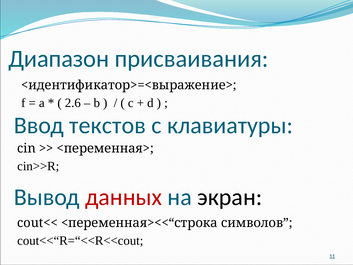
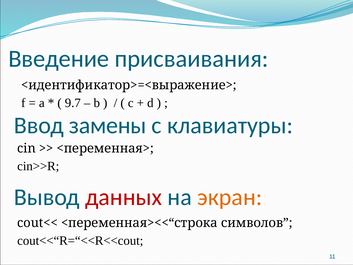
Диапазон: Диапазон -> Введение (59, 59)
2.6: 2.6 -> 9.7 (73, 103)
текстов: текстов -> замены (108, 125)
экран colour: black -> orange (230, 197)
